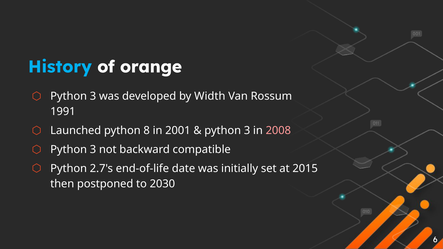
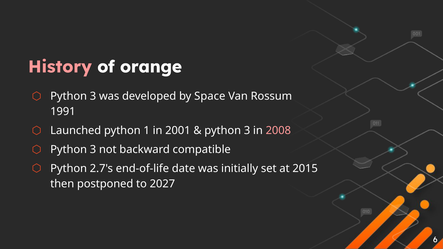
History colour: light blue -> pink (60, 67)
Width: Width -> Space (210, 96)
8: 8 -> 1 (147, 131)
2030: 2030 -> 2027 (162, 184)
